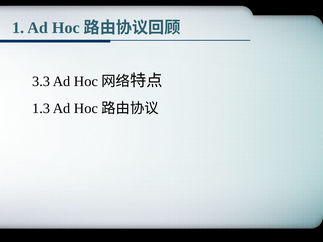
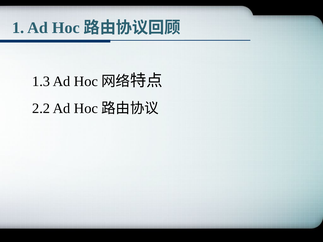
3.3: 3.3 -> 1.3 (41, 81)
1.3: 1.3 -> 2.2 (41, 109)
